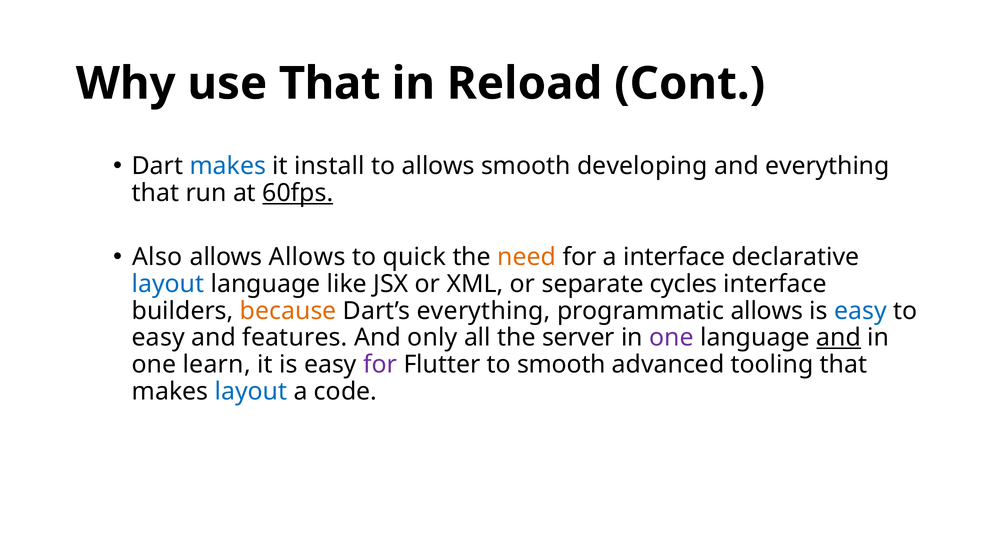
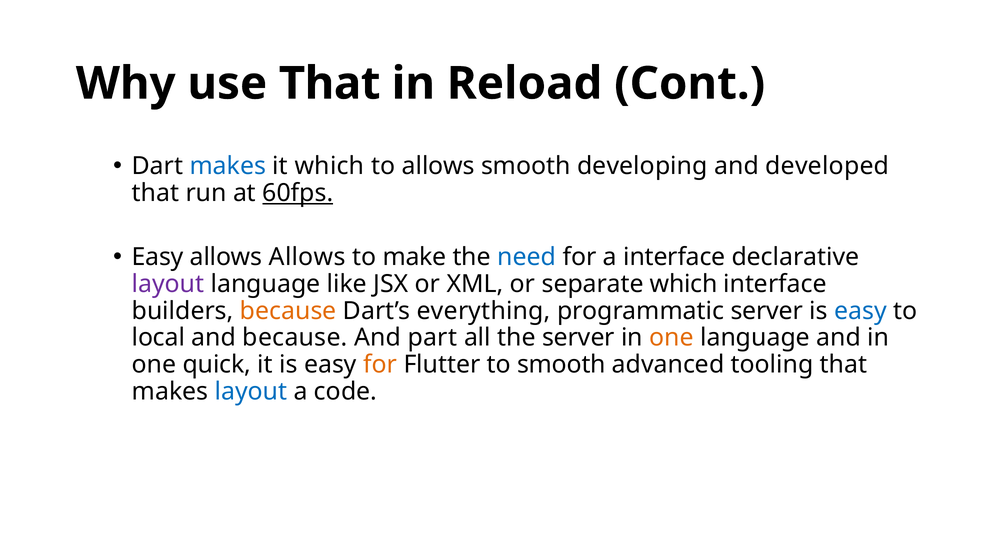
it install: install -> which (330, 166)
and everything: everything -> developed (827, 166)
Also: Also -> Easy (158, 257)
quick: quick -> make (415, 257)
need colour: orange -> blue (527, 257)
layout colour: blue -> purple (168, 284)
separate cycles: cycles -> which (684, 284)
programmatic allows: allows -> server (767, 311)
easy: easy -> local (158, 337)
and features: features -> because (295, 337)
only: only -> part (432, 337)
one colour: purple -> orange (672, 337)
and underline: present -> none (839, 337)
learn: learn -> quick (217, 364)
for colour: purple -> orange (380, 364)
